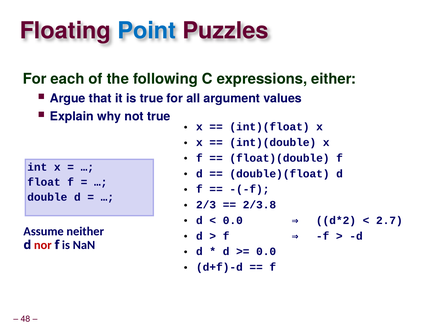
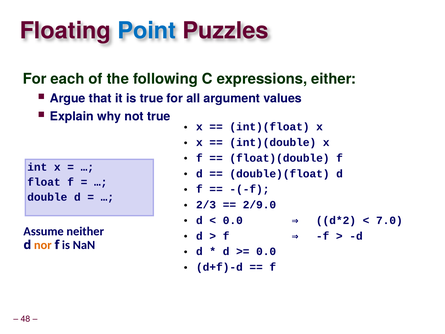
2/3.8: 2/3.8 -> 2/9.0 (259, 205)
2.7: 2.7 -> 7.0 (389, 220)
nor colour: red -> orange (43, 245)
